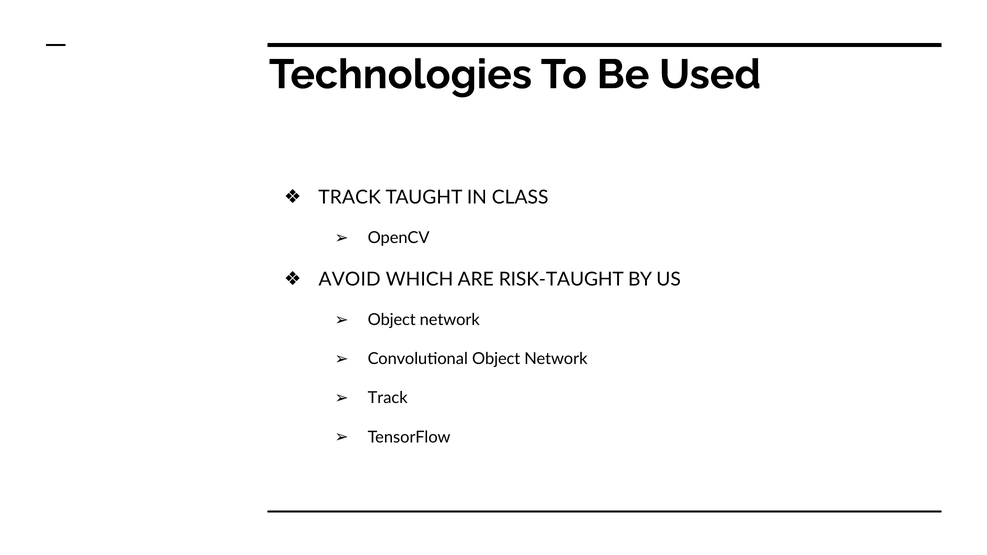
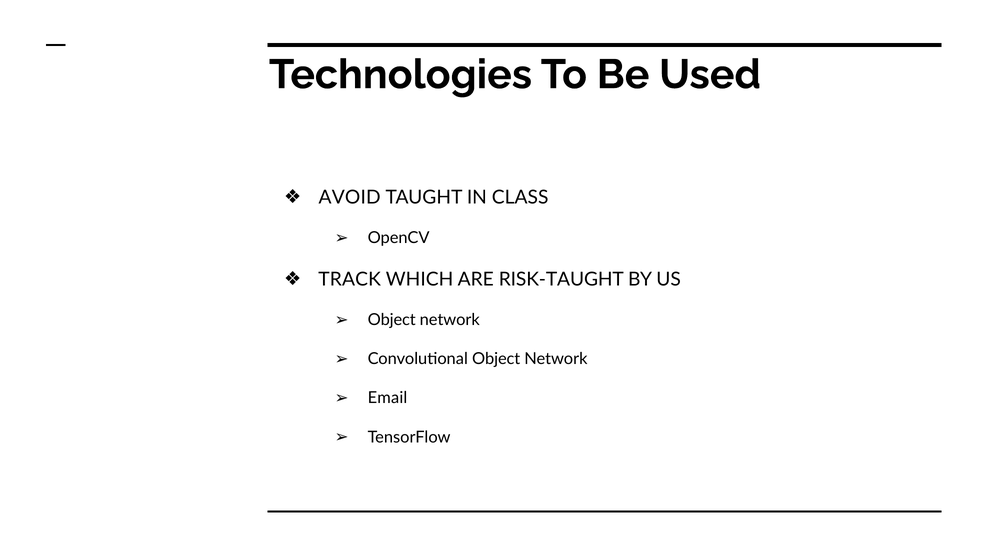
TRACK: TRACK -> AVOID (350, 197)
AVOID: AVOID -> TRACK (350, 279)
Track: Track -> Email (388, 398)
